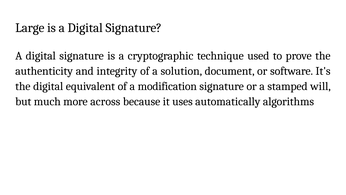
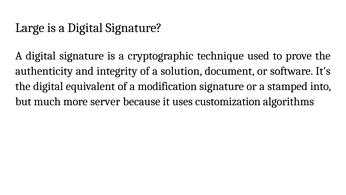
will: will -> into (321, 86)
across: across -> server (105, 101)
automatically: automatically -> customization (228, 101)
